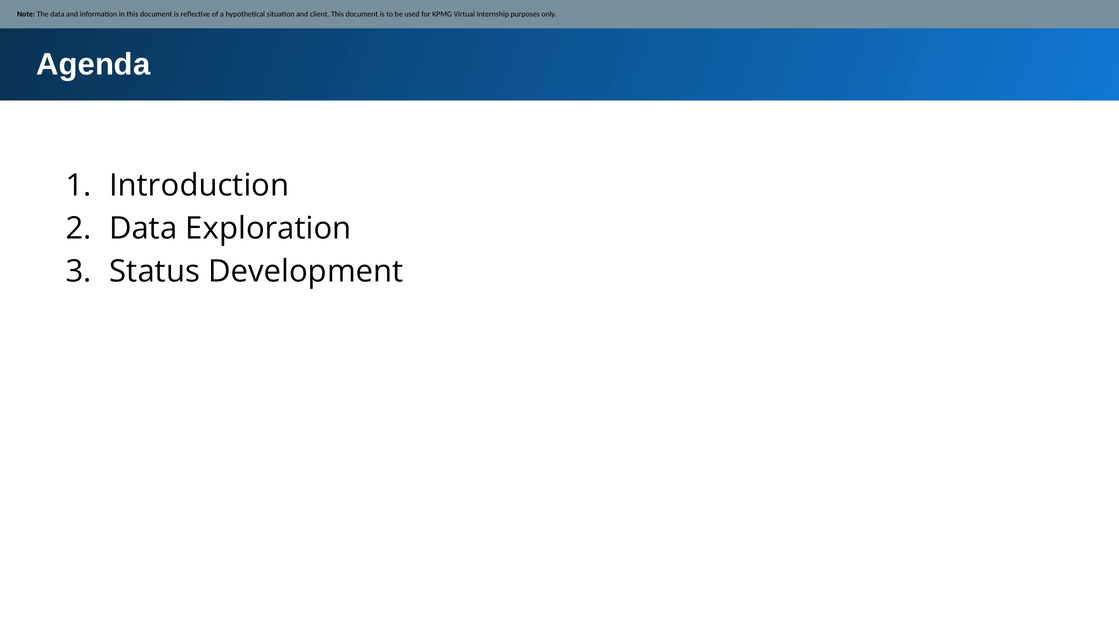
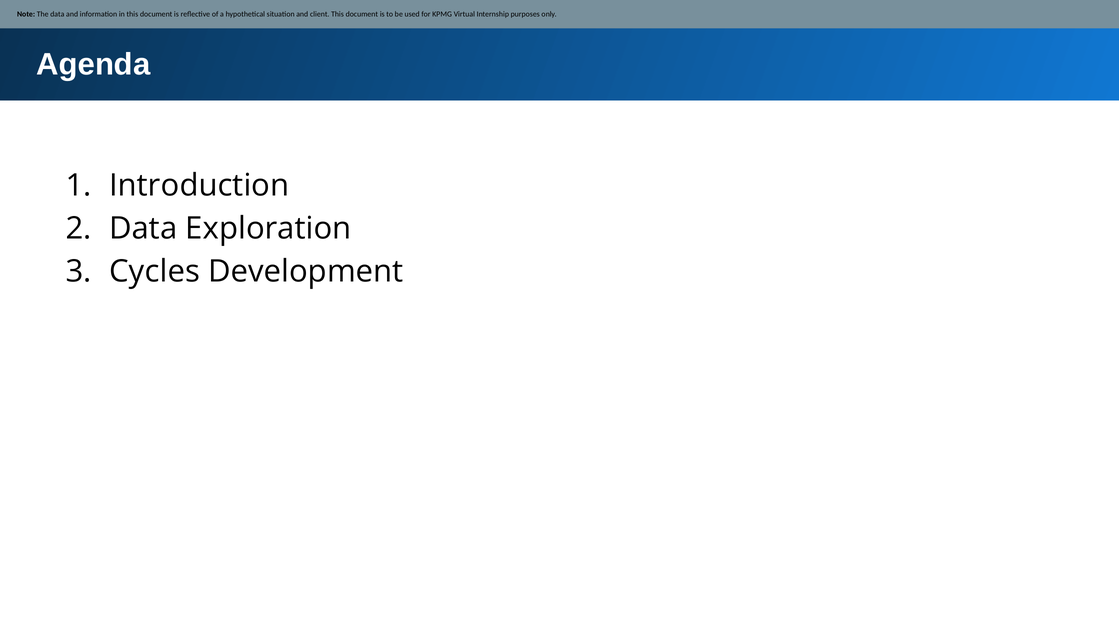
Status: Status -> Cycles (155, 272)
